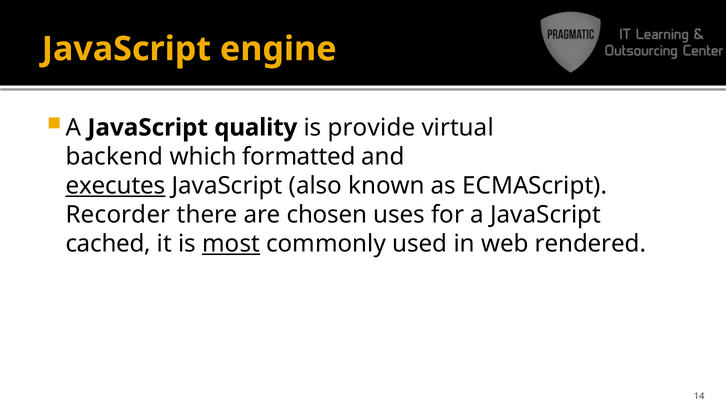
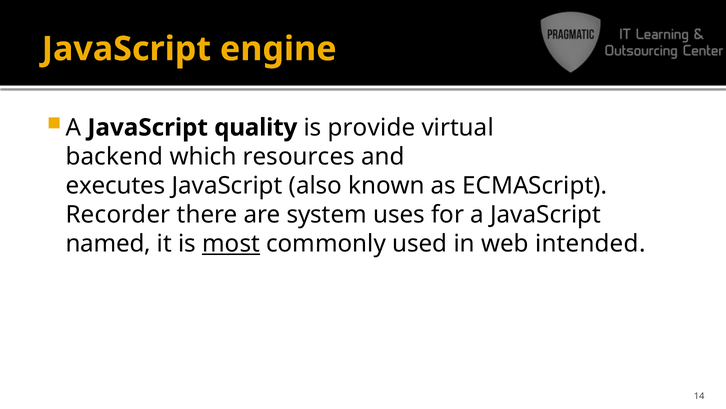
formatted: formatted -> resources (299, 156)
executes underline: present -> none (116, 186)
chosen: chosen -> system (327, 215)
cached: cached -> named (108, 244)
rendered: rendered -> intended (590, 244)
